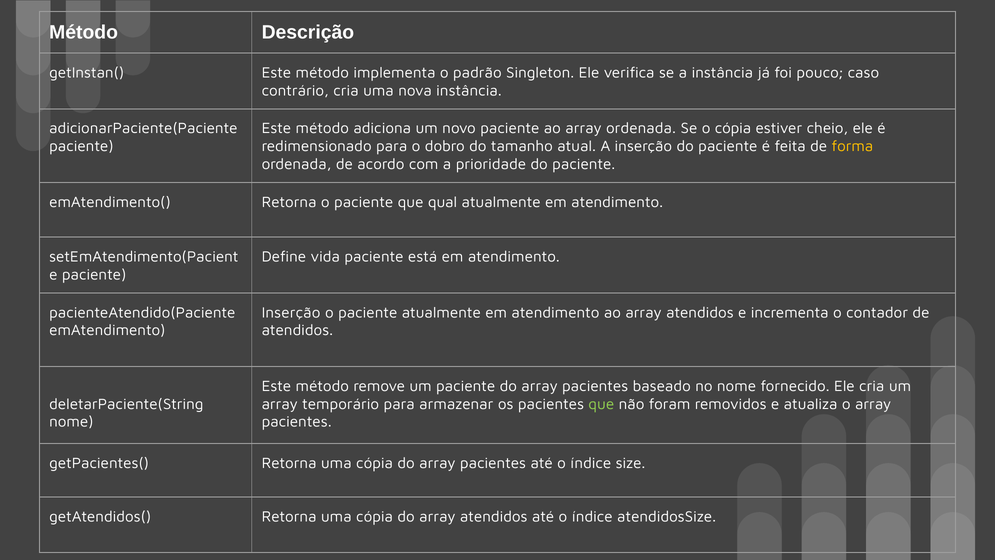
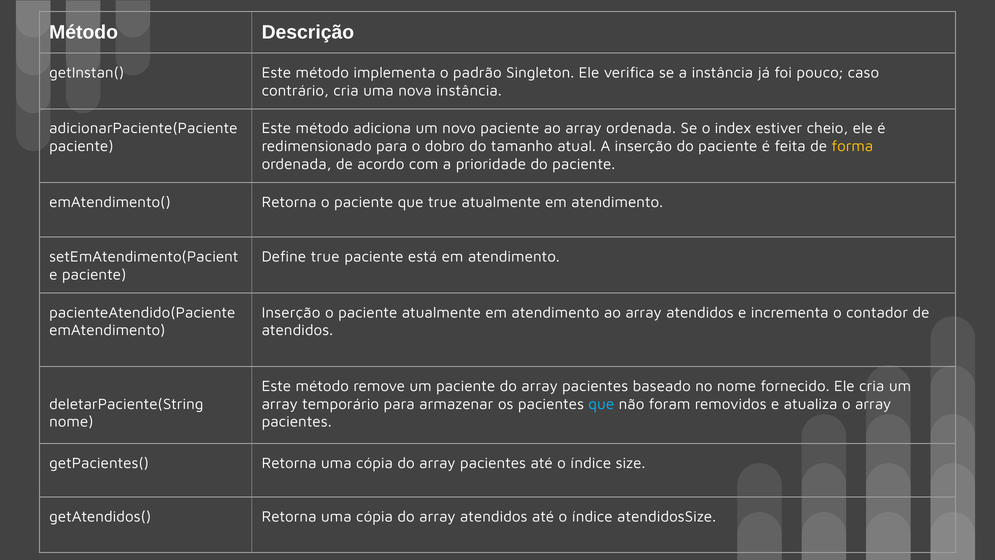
o cópia: cópia -> index (733, 128)
que qual: qual -> true (442, 202)
Define vida: vida -> true (325, 257)
que colour: light green -> light blue (601, 404)
